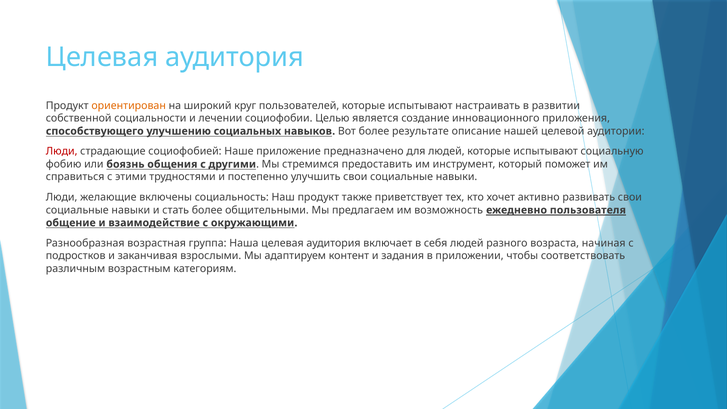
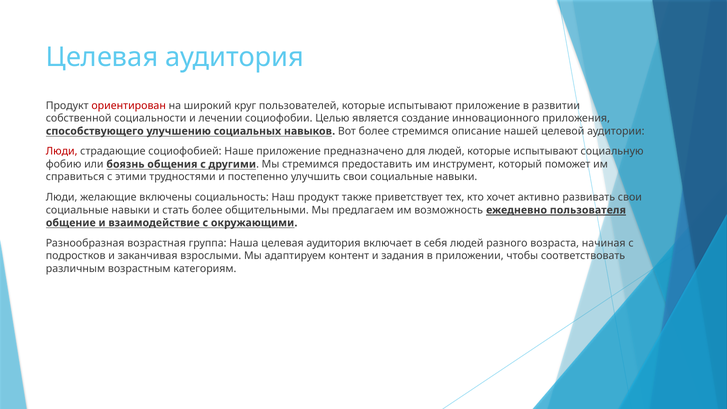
ориентирован colour: orange -> red (129, 106)
испытывают настраивать: настраивать -> приложение (488, 106)
более результате: результате -> стремимся (420, 131)
